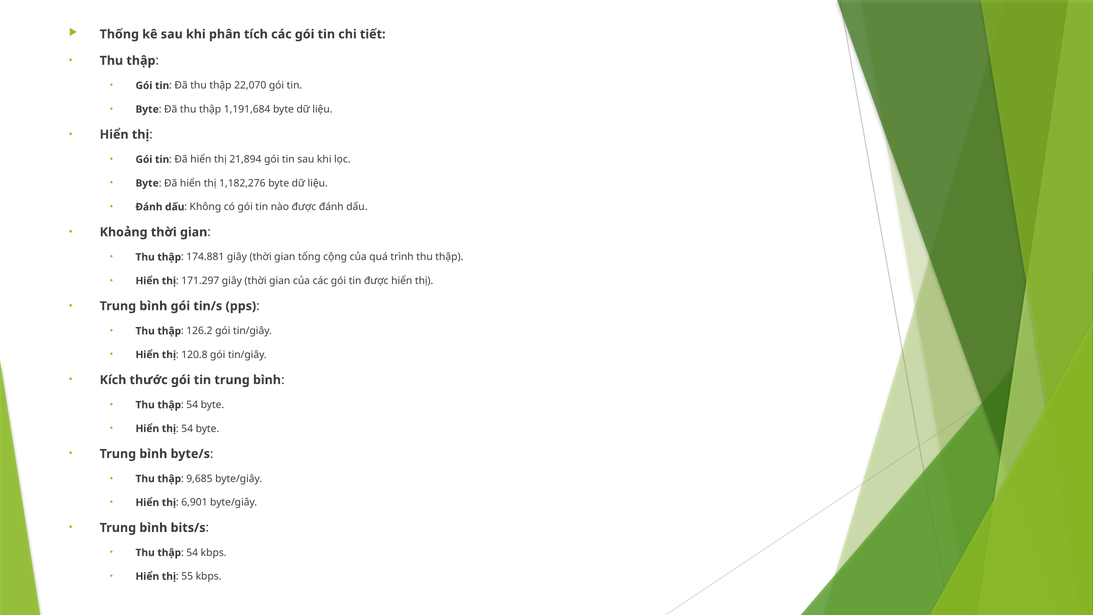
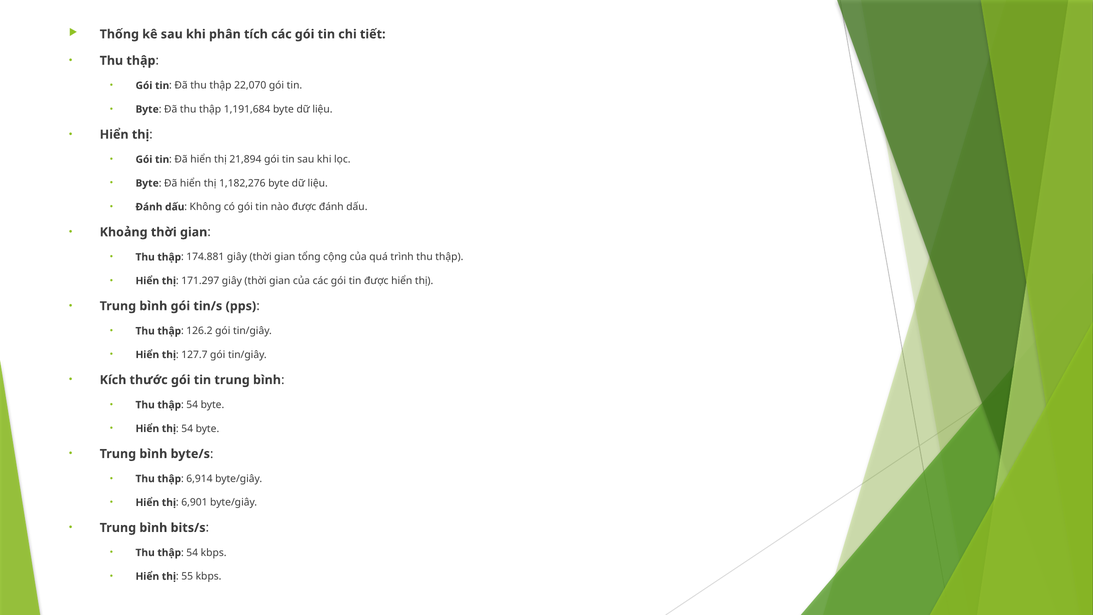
120.8: 120.8 -> 127.7 (194, 355)
9,685: 9,685 -> 6,914 (199, 479)
